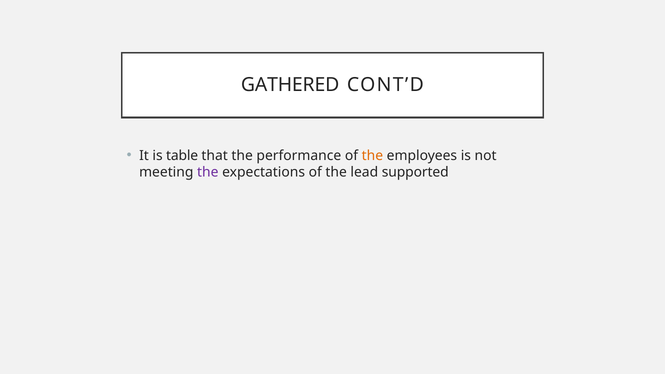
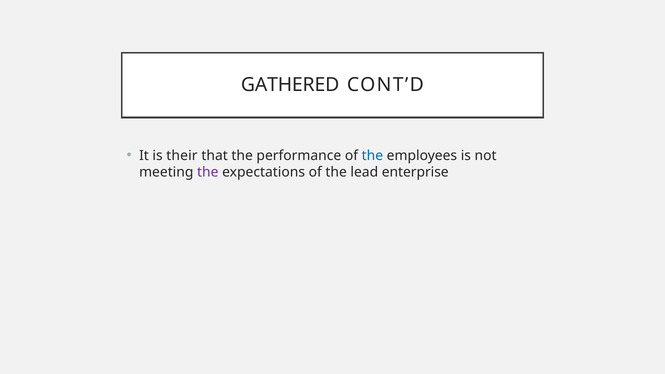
table: table -> their (182, 156)
the colour: orange -> blue (372, 156)
supported: supported -> enterprise (415, 172)
